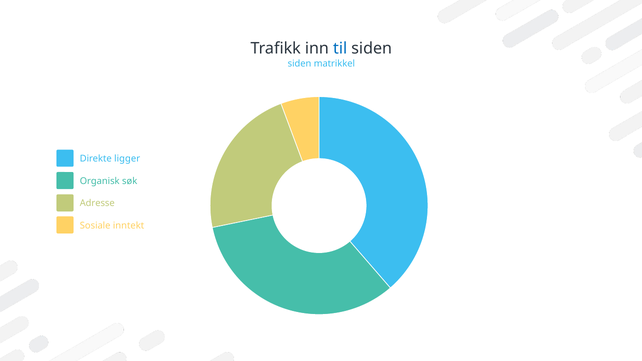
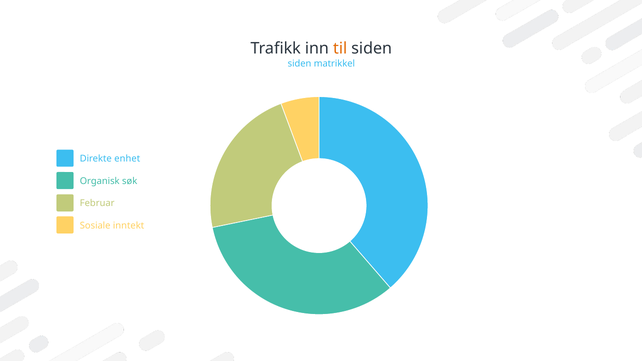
til colour: blue -> orange (340, 48)
ligger: ligger -> enhet (127, 159)
Adresse: Adresse -> Februar (97, 203)
